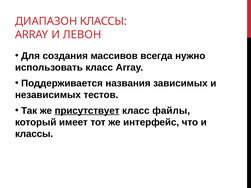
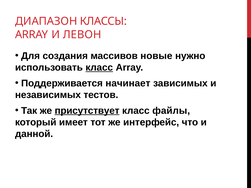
всегда: всегда -> новые (156, 56)
класс underline: none -> present (99, 68)
названия: названия -> начинает (128, 83)
классы: классы -> данной (34, 134)
